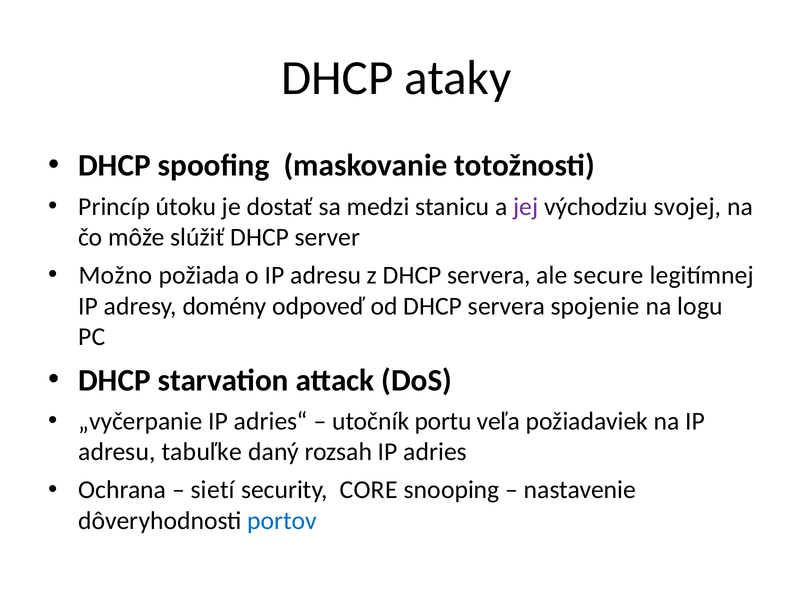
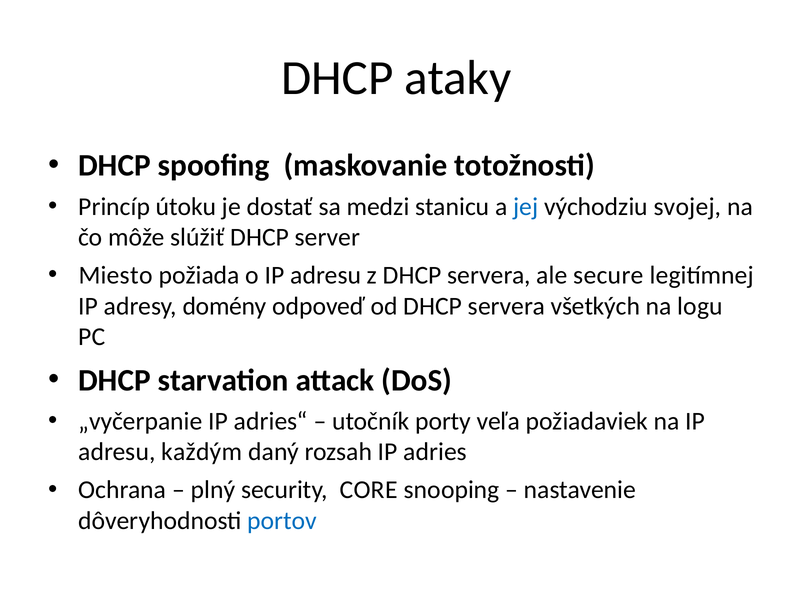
jej colour: purple -> blue (526, 207)
Možno: Možno -> Miesto (116, 275)
spojenie: spojenie -> všetkých (595, 306)
portu: portu -> porty (443, 421)
tabuľke: tabuľke -> každým (202, 452)
sietí: sietí -> plný (213, 490)
